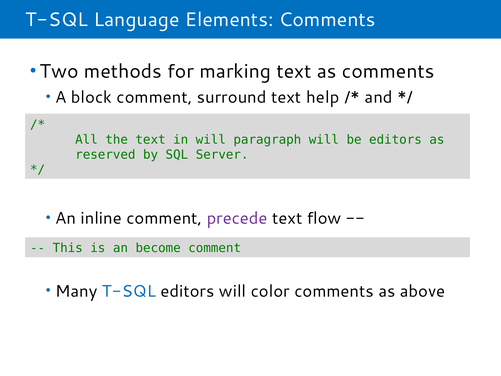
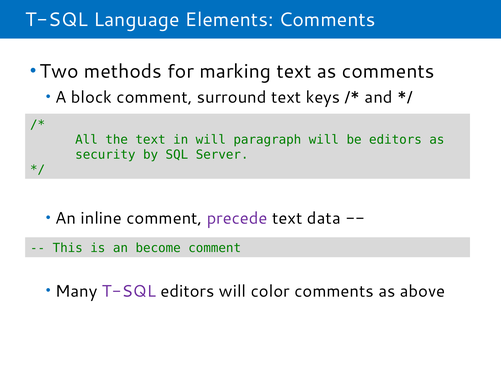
help: help -> keys (323, 97)
reserved: reserved -> security (105, 155)
flow: flow -> data (324, 218)
T-SQL colour: blue -> purple (129, 291)
